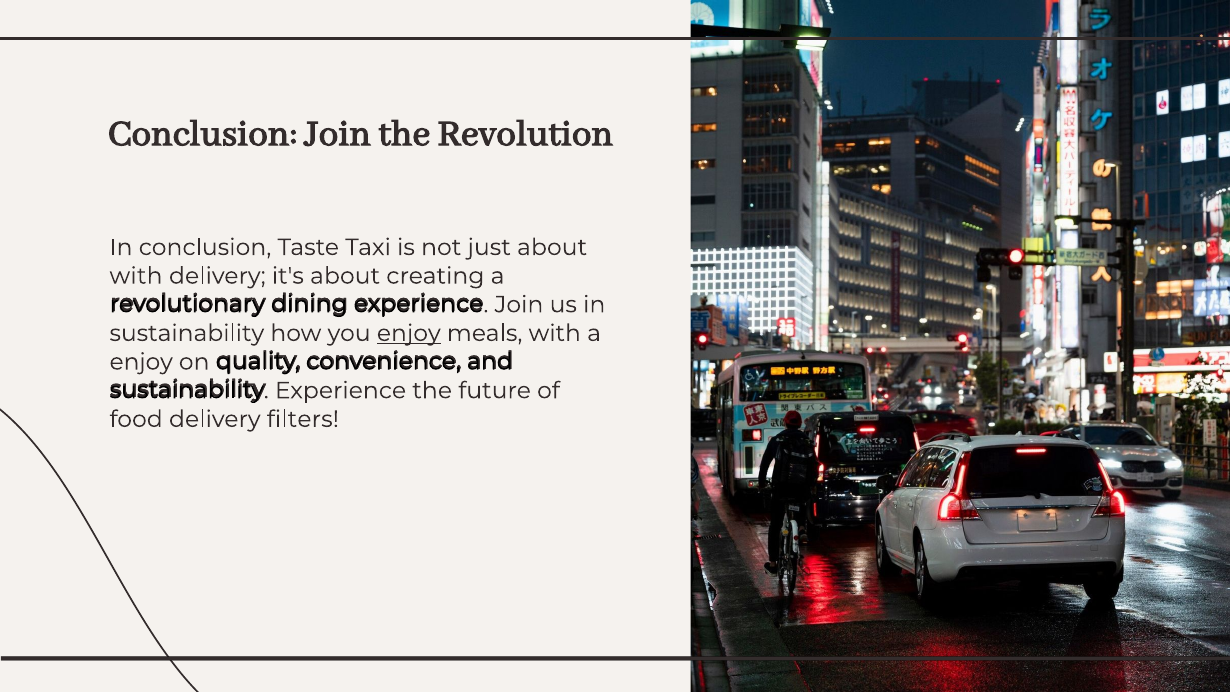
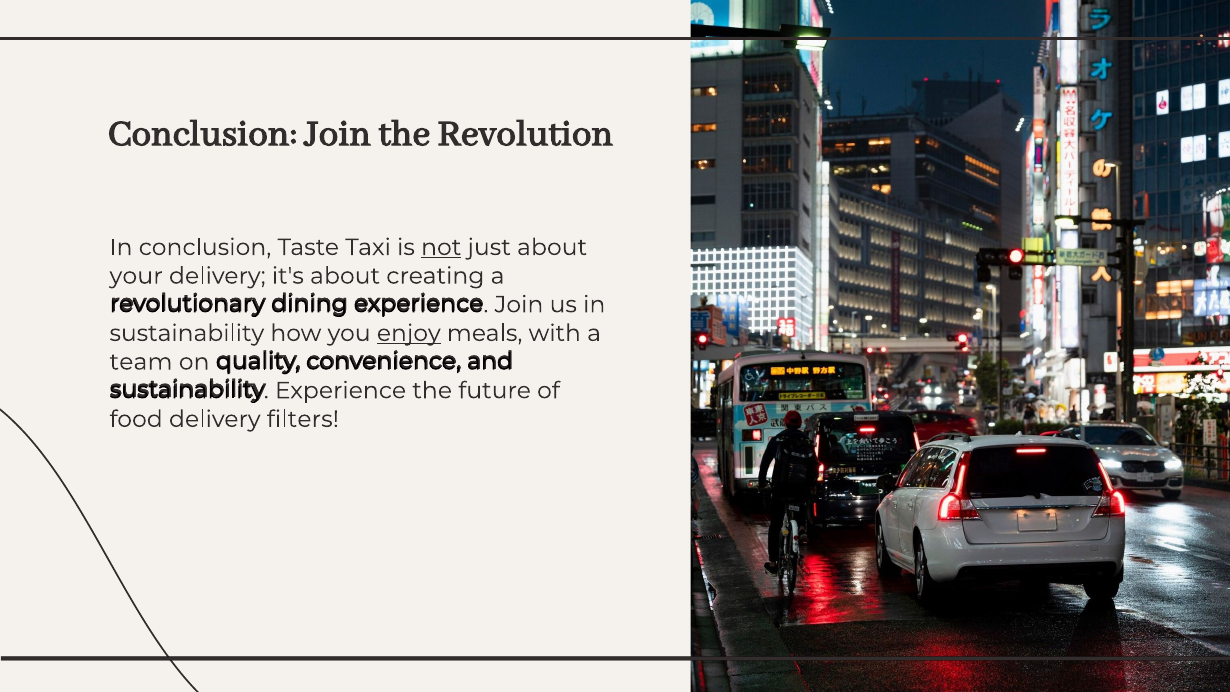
not underline: none -> present (441, 247)
with: with -> your (136, 276)
enjoy: enjoy -> team (141, 362)
